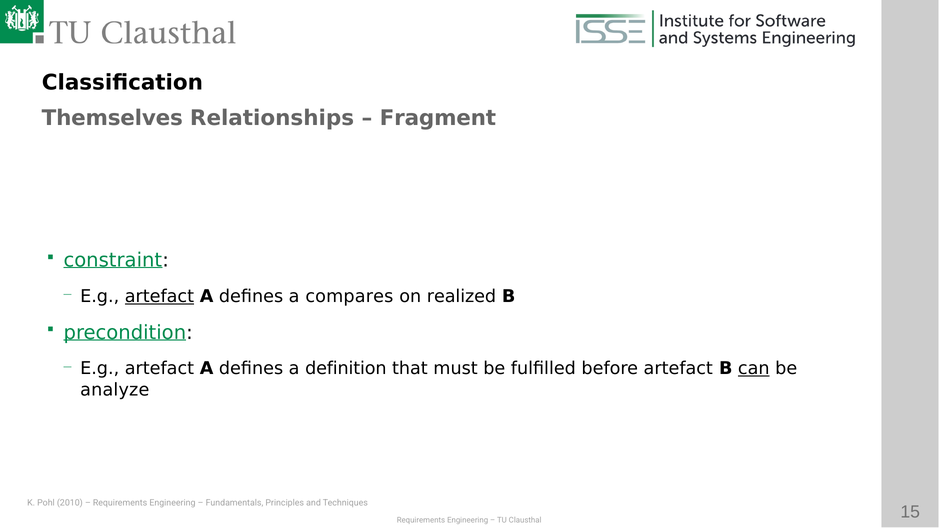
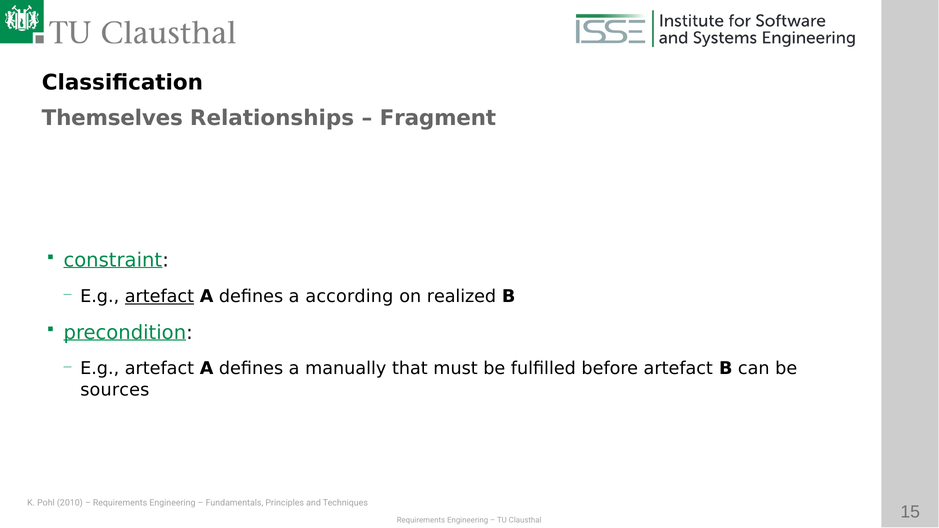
compares: compares -> according (349, 296)
definition: definition -> manually (346, 369)
can underline: present -> none (754, 369)
analyze: analyze -> sources (115, 390)
